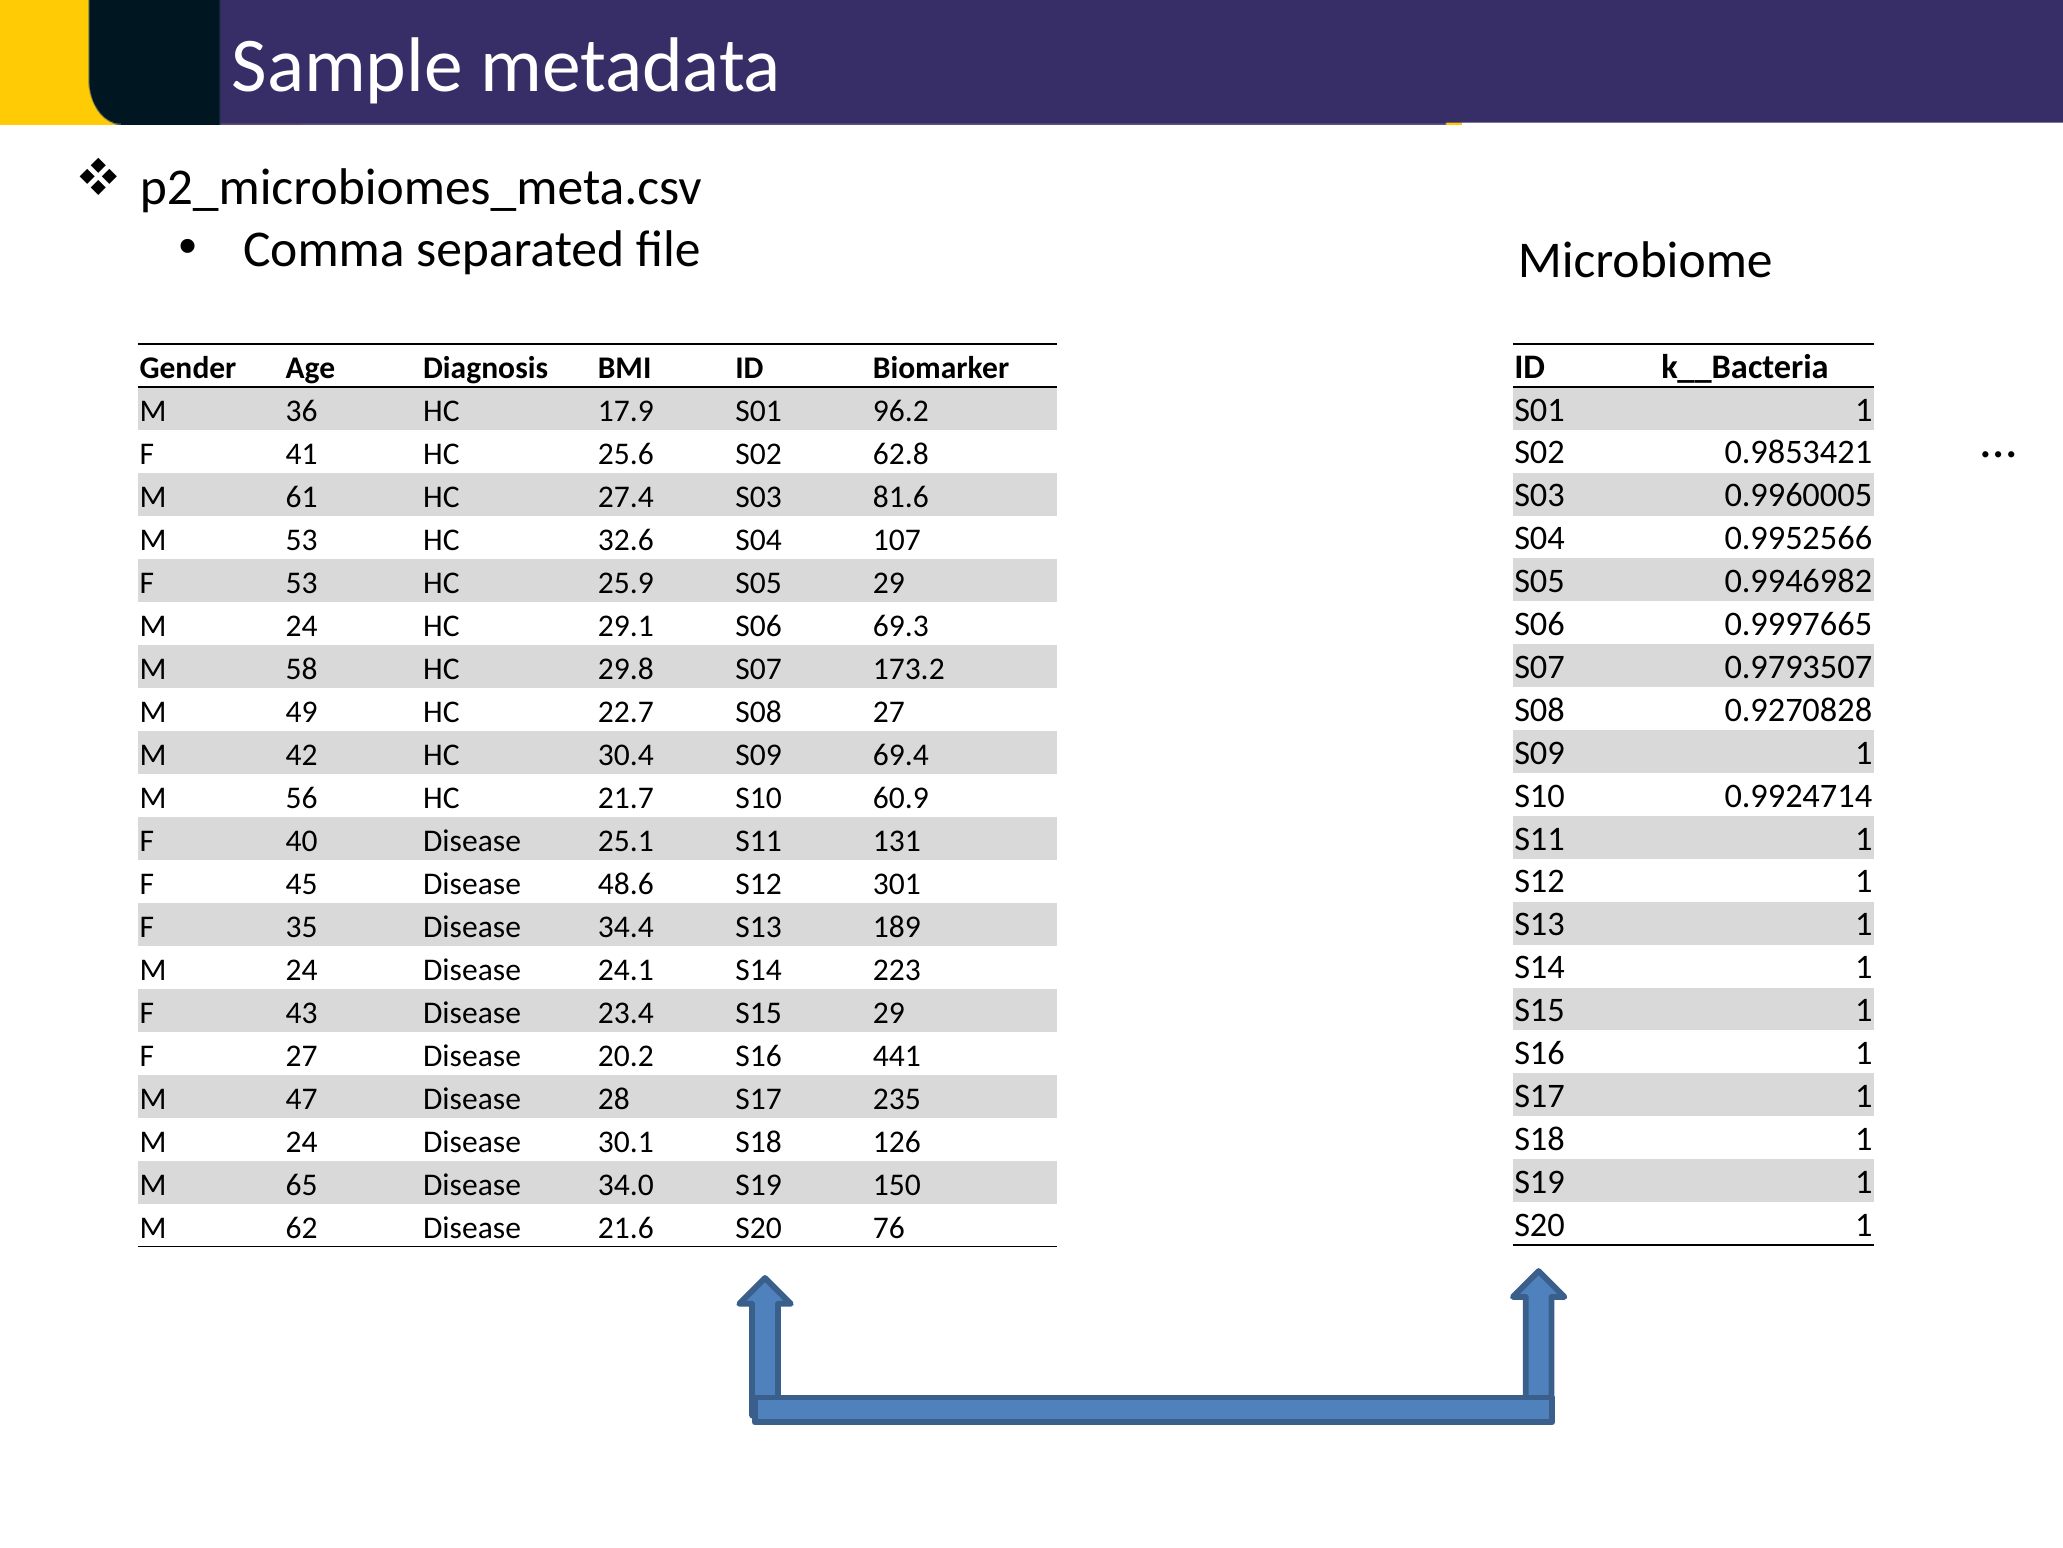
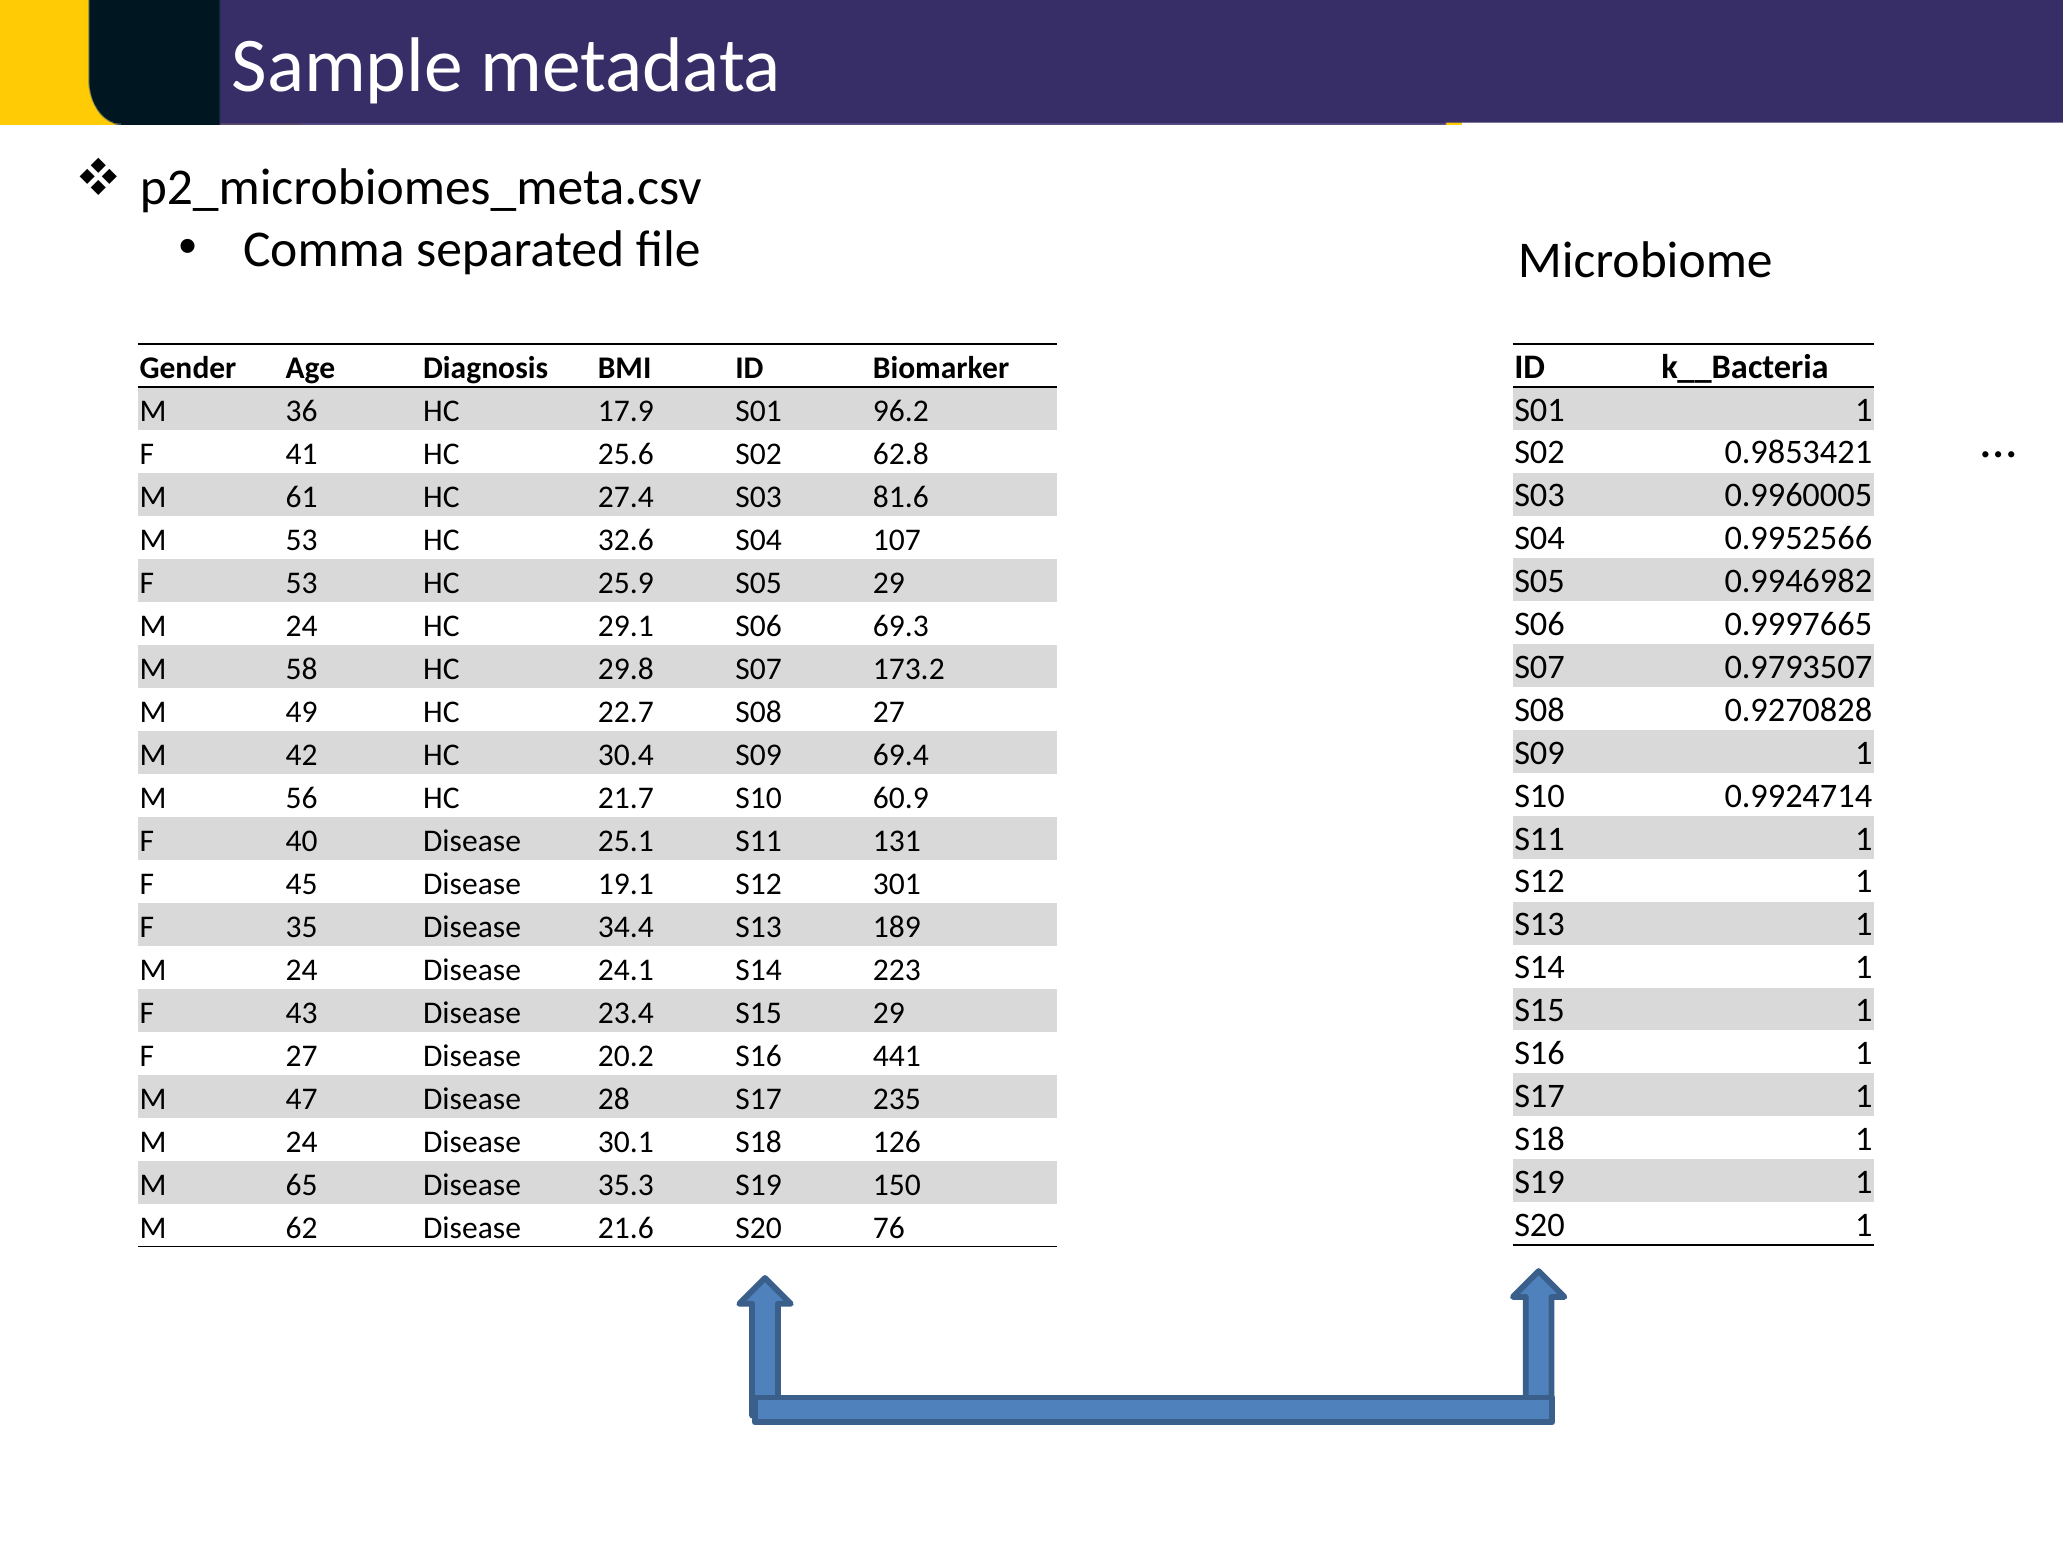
48.6: 48.6 -> 19.1 (626, 883)
34.0: 34.0 -> 35.3 (626, 1184)
